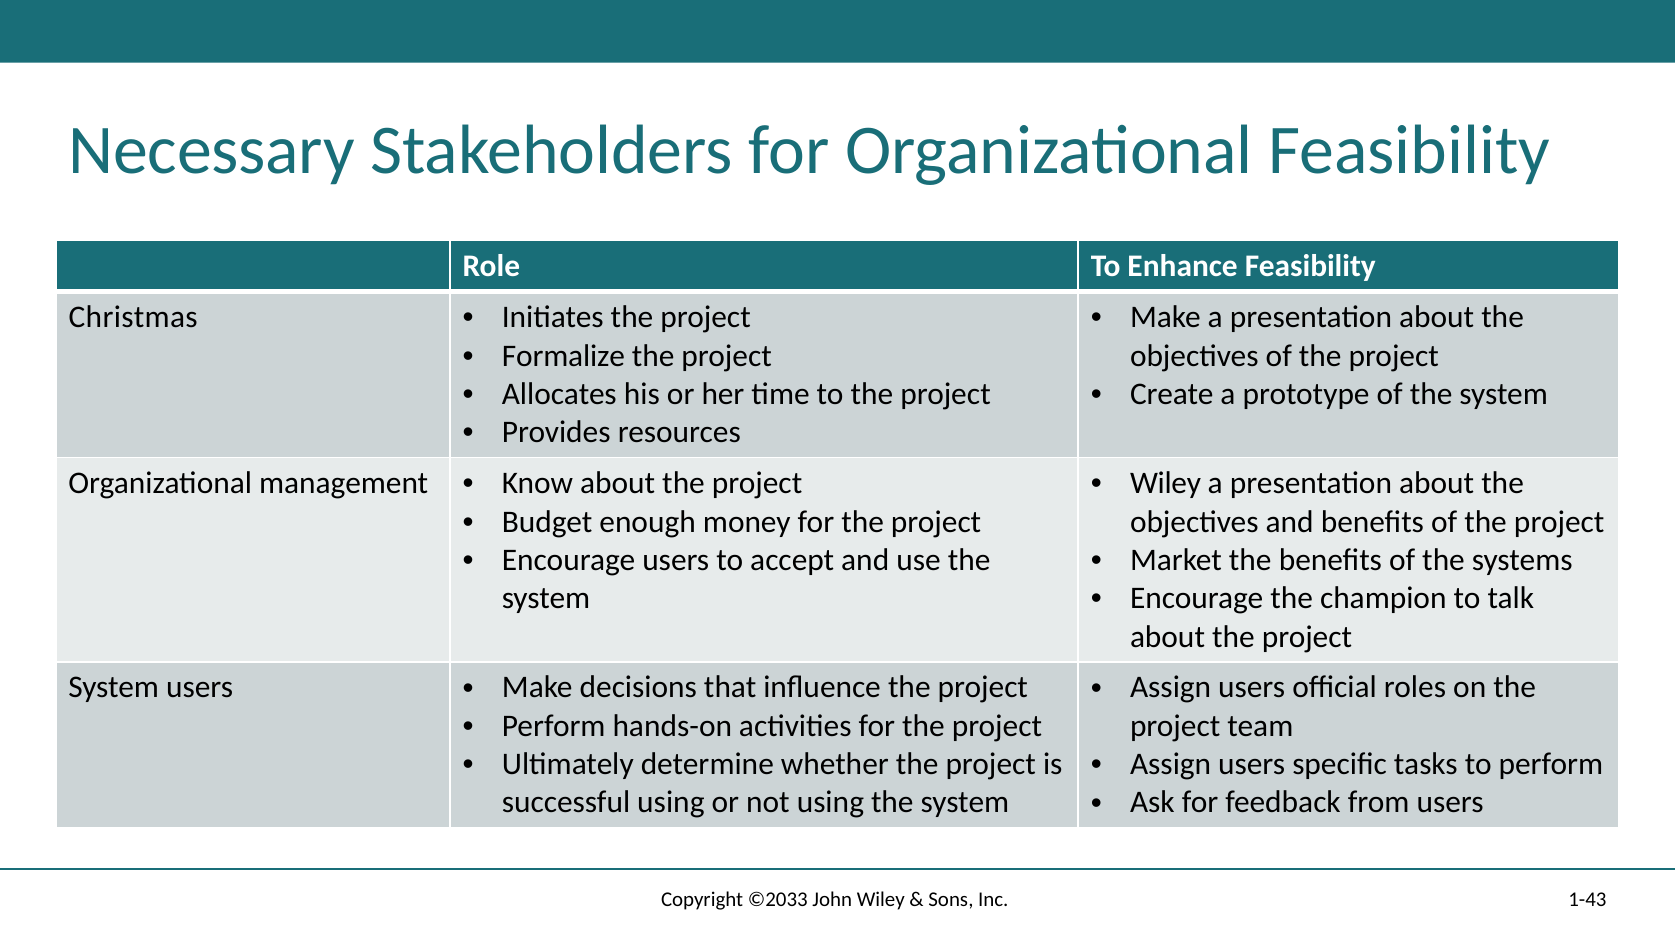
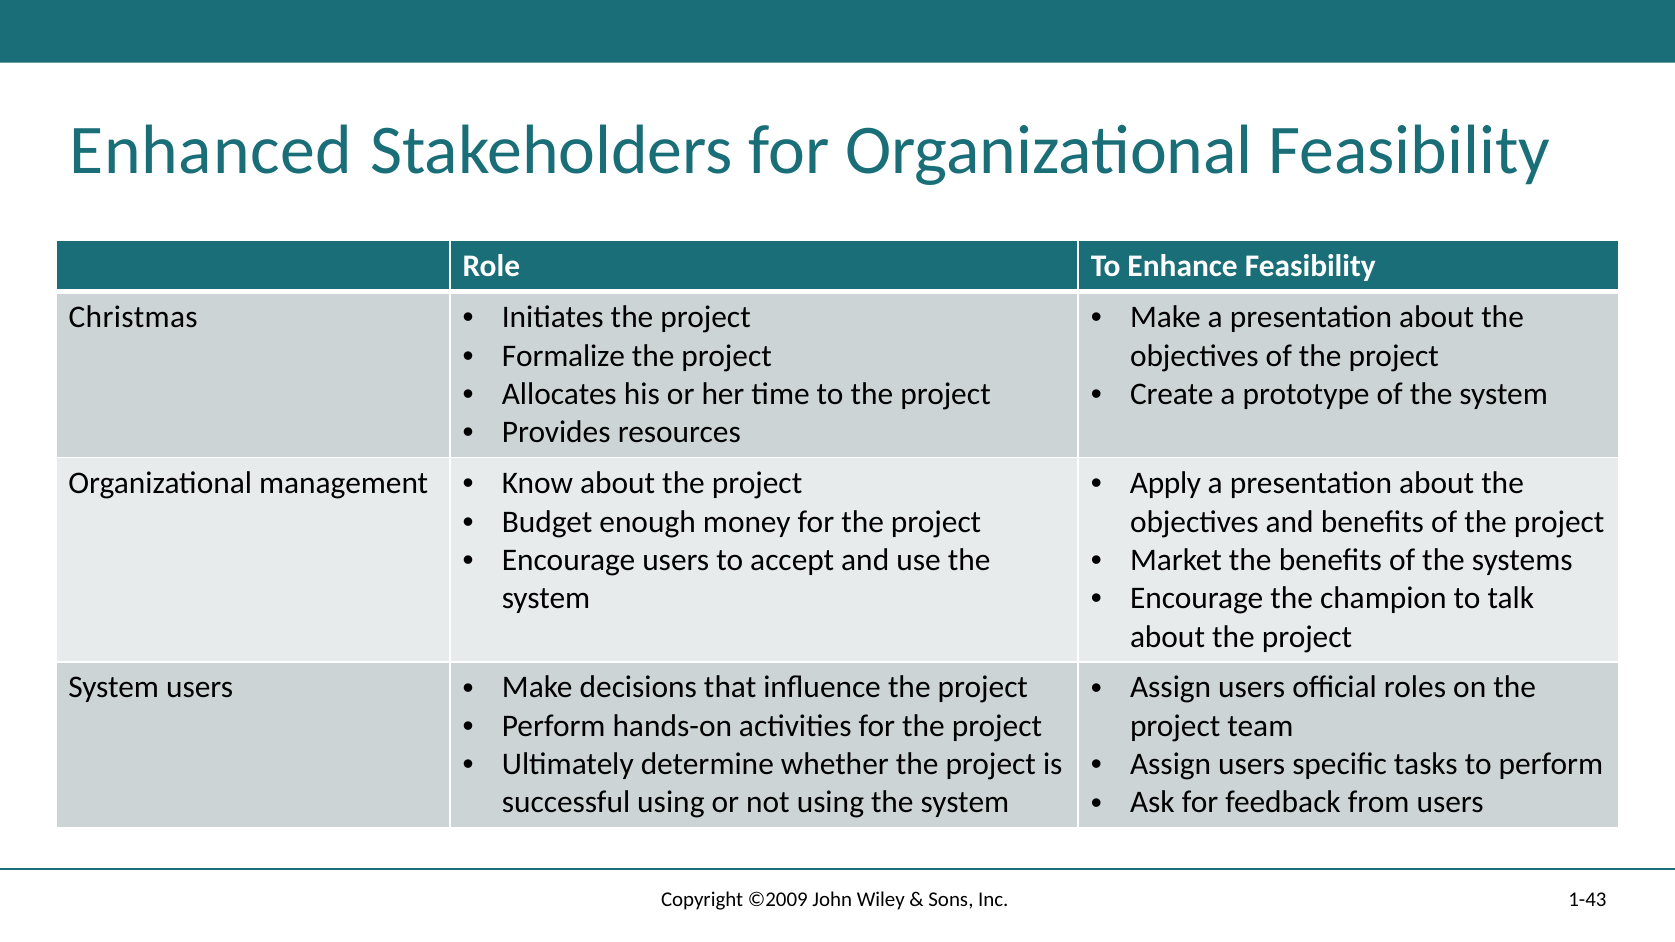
Necessary: Necessary -> Enhanced (211, 150)
Wiley: Wiley -> Apply (1166, 483)
©2033: ©2033 -> ©2009 (778, 900)
